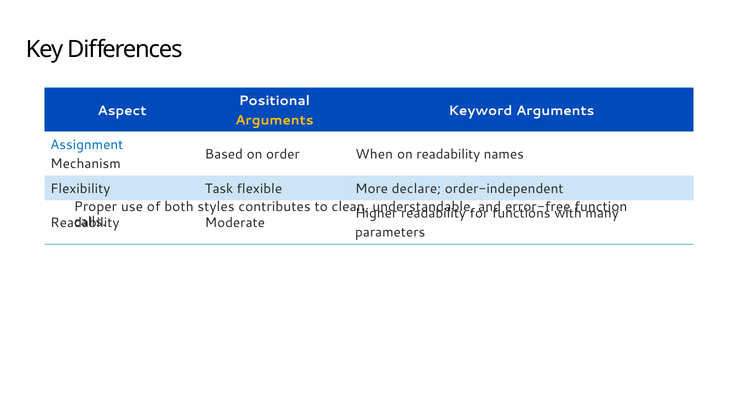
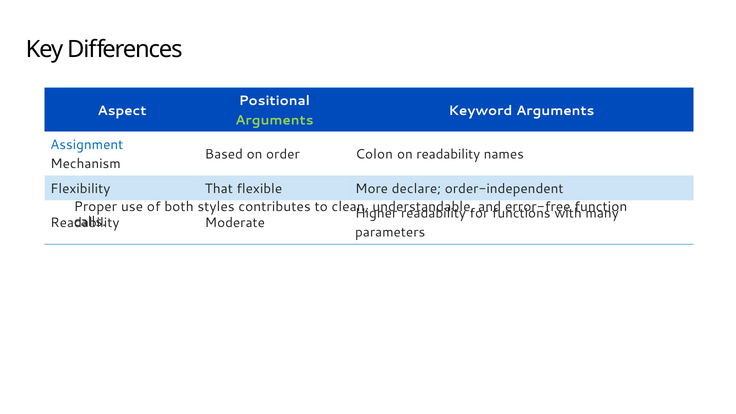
Arguments colour: yellow -> light green (274, 120)
When: When -> Colon (374, 154)
Task: Task -> That (219, 189)
